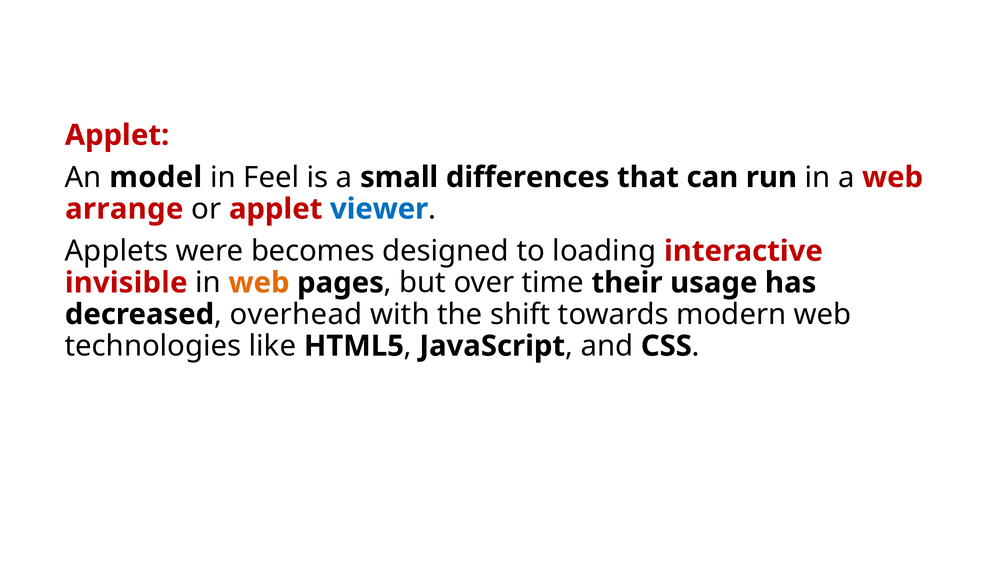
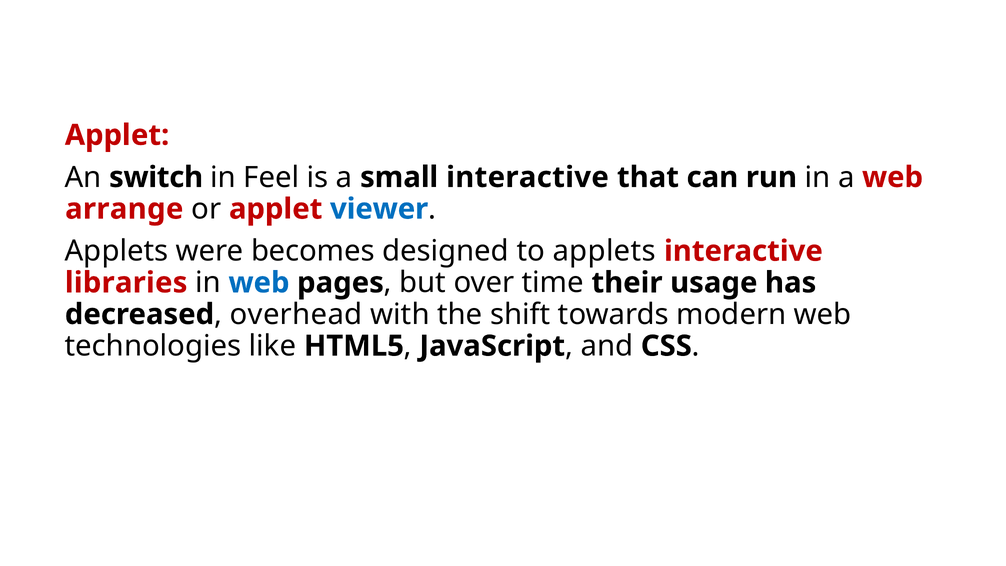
model: model -> switch (156, 177)
small differences: differences -> interactive (527, 177)
to loading: loading -> applets (604, 251)
invisible: invisible -> libraries (126, 283)
web colour: orange -> blue (259, 283)
